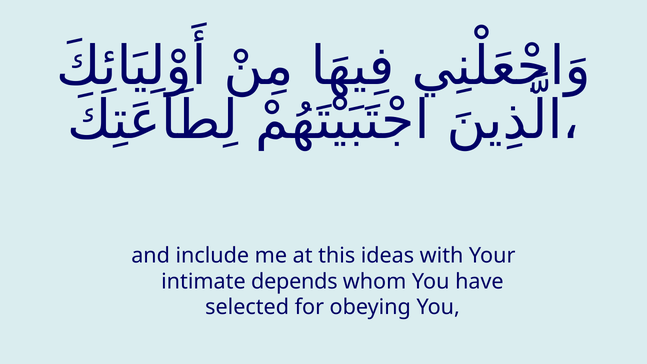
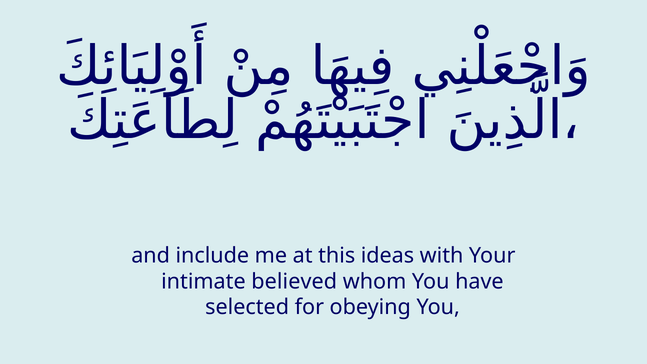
depends: depends -> believed (294, 281)
